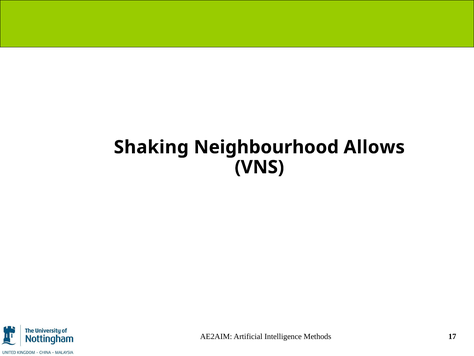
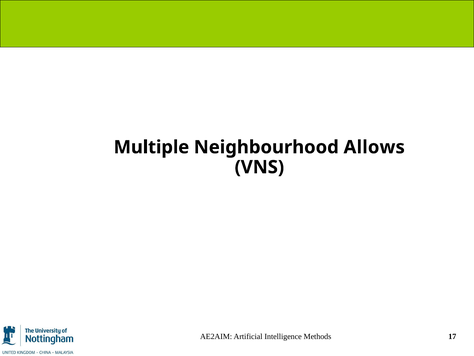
Shaking: Shaking -> Multiple (151, 147)
